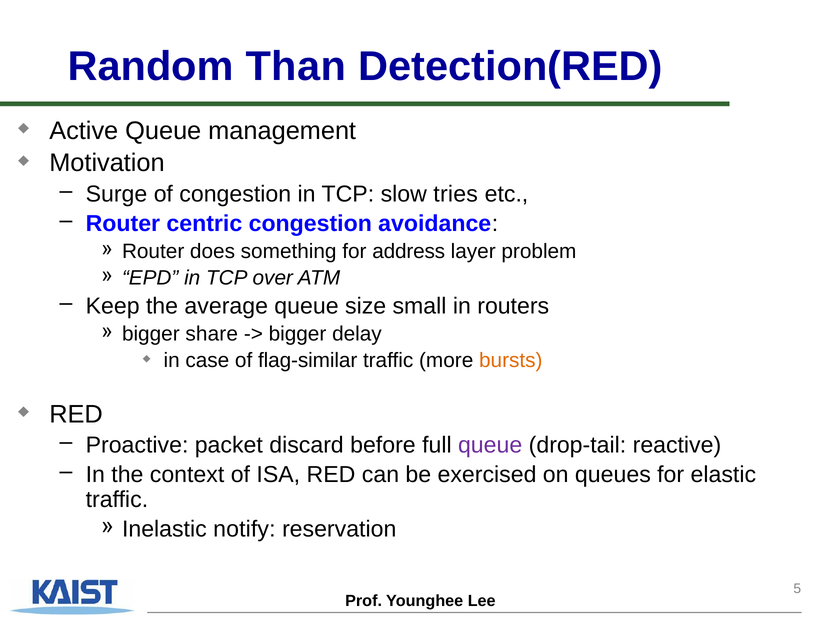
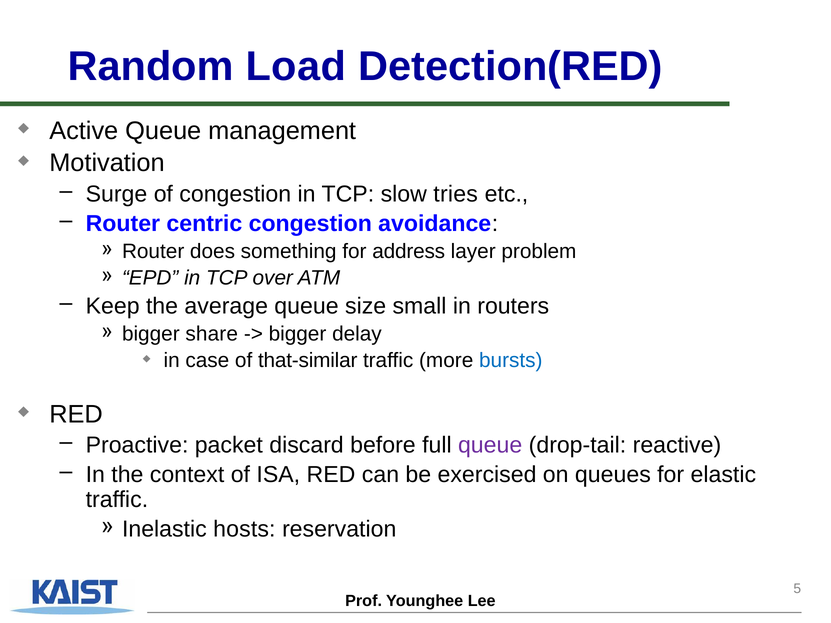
Than: Than -> Load (296, 67)
flag-similar: flag-similar -> that-similar (308, 361)
bursts colour: orange -> blue (511, 361)
notify: notify -> hosts (244, 529)
